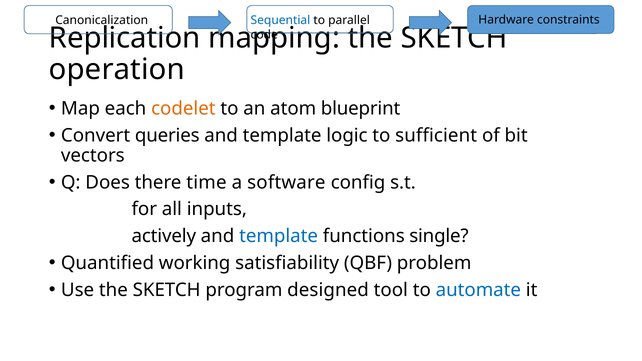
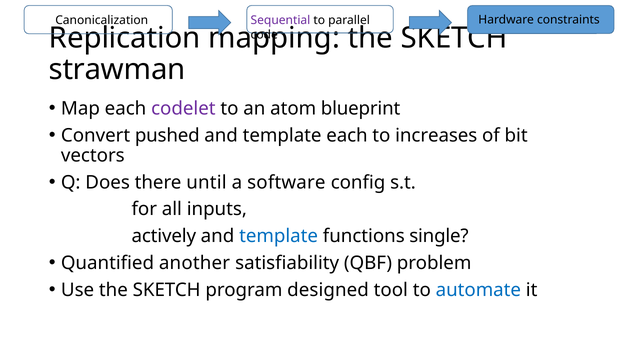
Sequential colour: blue -> purple (280, 20)
operation: operation -> strawman (117, 70)
codelet colour: orange -> purple (183, 109)
queries: queries -> pushed (167, 135)
template logic: logic -> each (347, 135)
sufficient: sufficient -> increases (436, 135)
time: time -> until (206, 182)
working: working -> another (195, 263)
